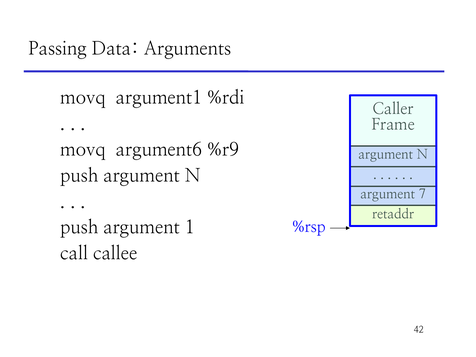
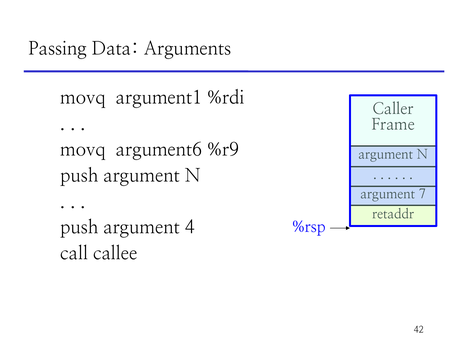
1: 1 -> 4 (190, 228)
